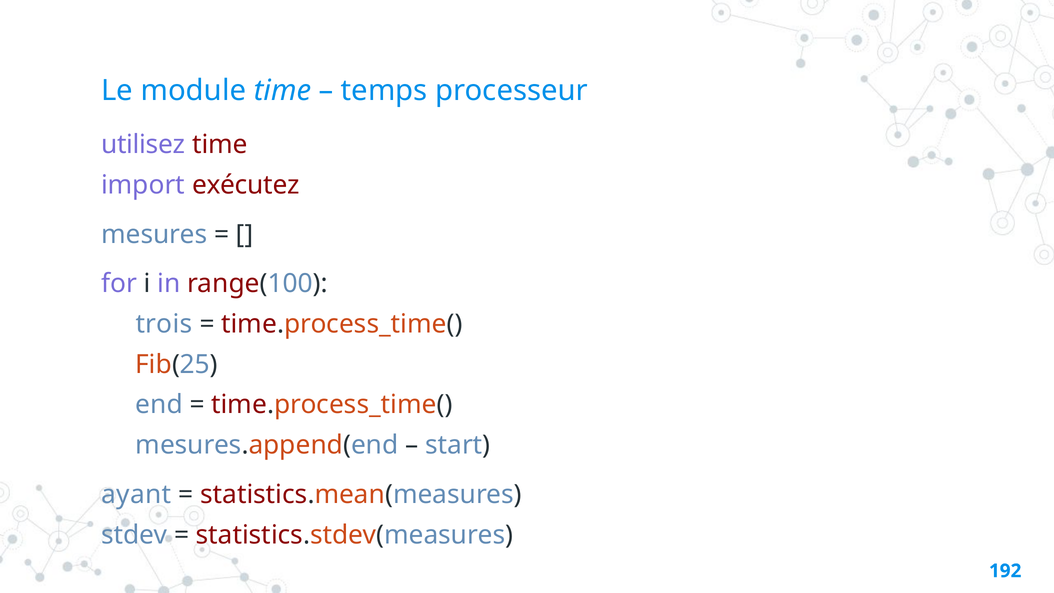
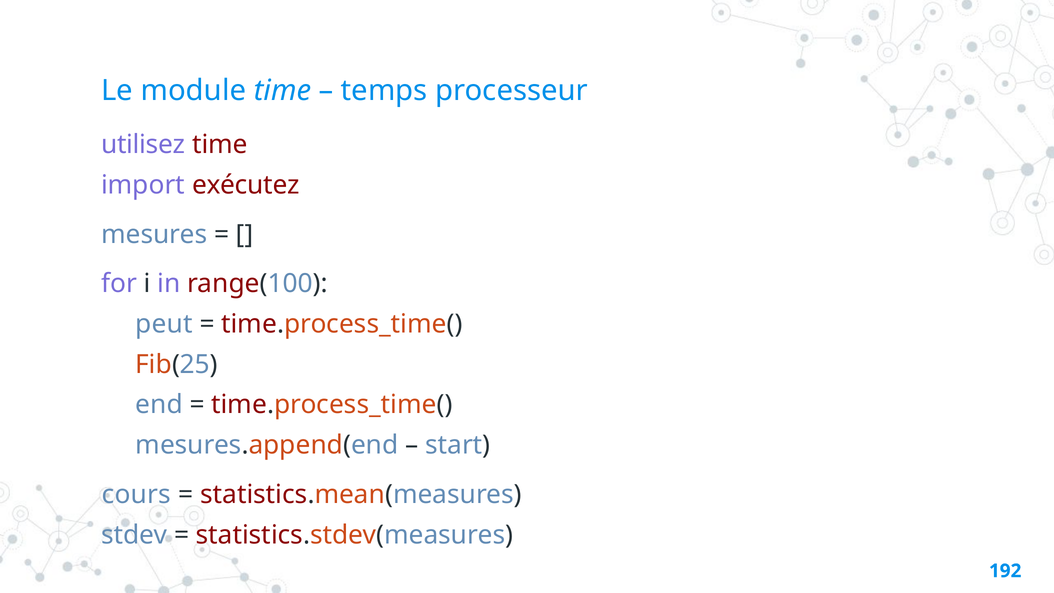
trois: trois -> peut (164, 324)
ayant: ayant -> cours (136, 494)
